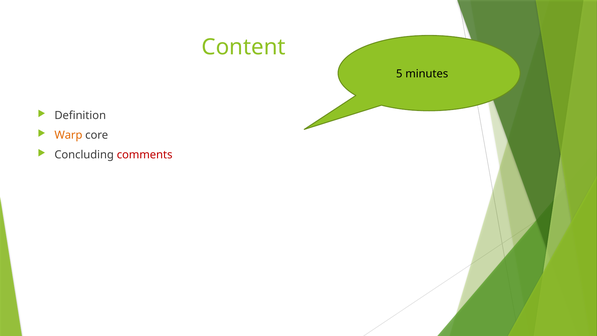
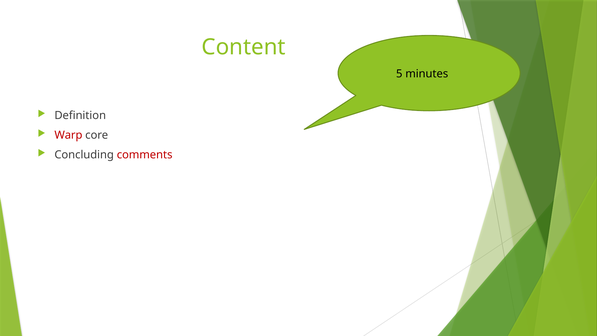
Warp colour: orange -> red (68, 135)
